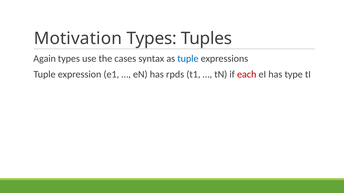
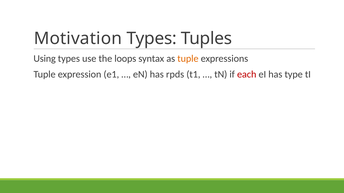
Again: Again -> Using (45, 59)
cases: cases -> loops (125, 59)
tuple colour: blue -> orange (188, 59)
